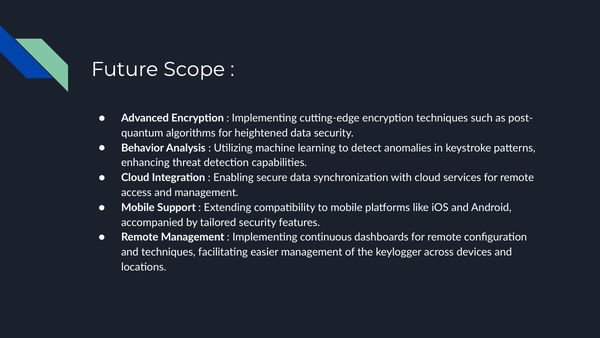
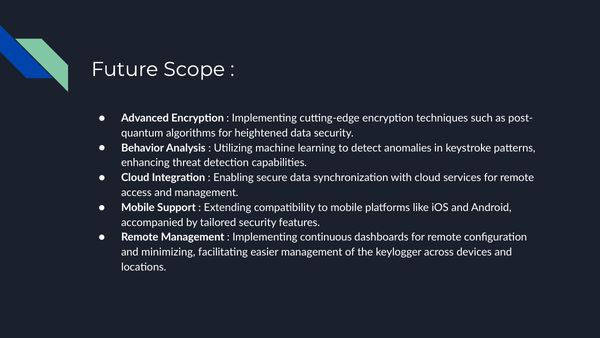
and techniques: techniques -> minimizing (168, 252)
